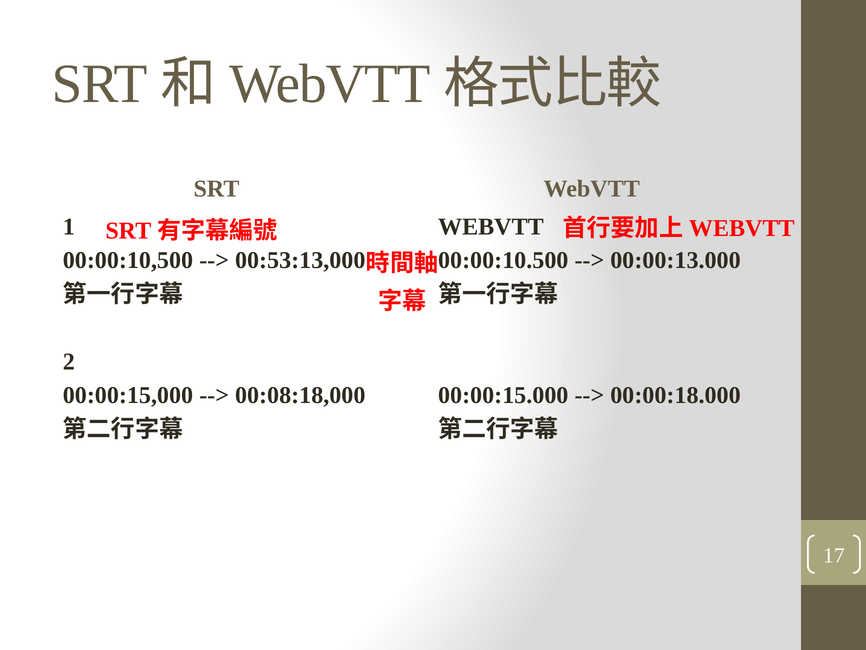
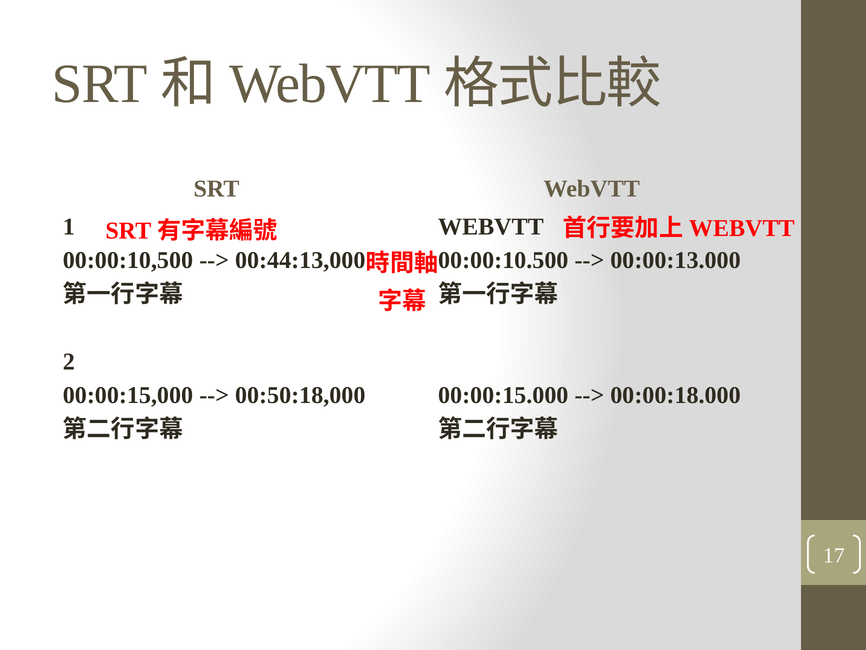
00:53:13,000: 00:53:13,000 -> 00:44:13,000 (300, 260)
00:08:18,000: 00:08:18,000 -> 00:50:18,000 (300, 395)
